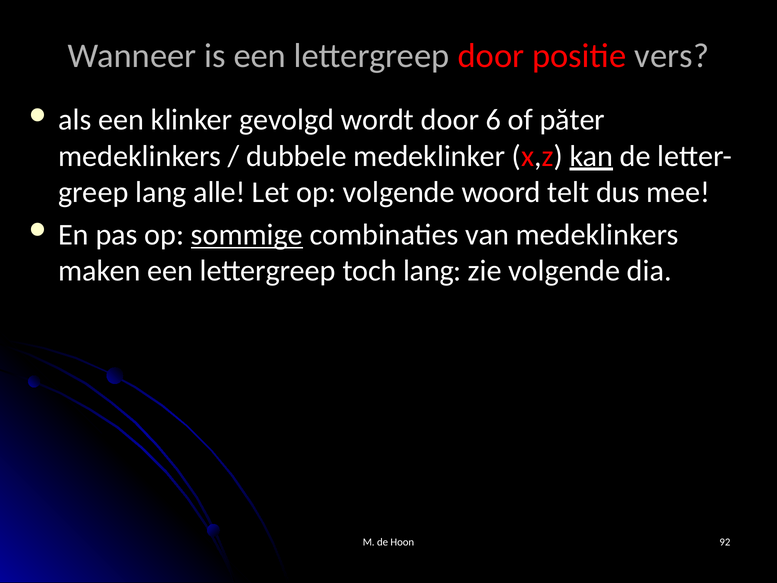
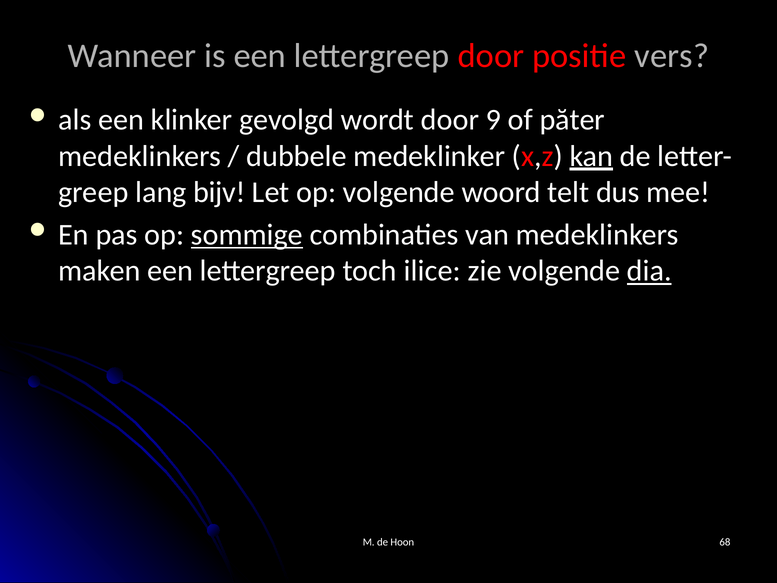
6: 6 -> 9 (494, 120)
alle: alle -> bijv (219, 192)
toch lang: lang -> ilice (432, 271)
dia underline: none -> present (649, 271)
92: 92 -> 68 (725, 542)
